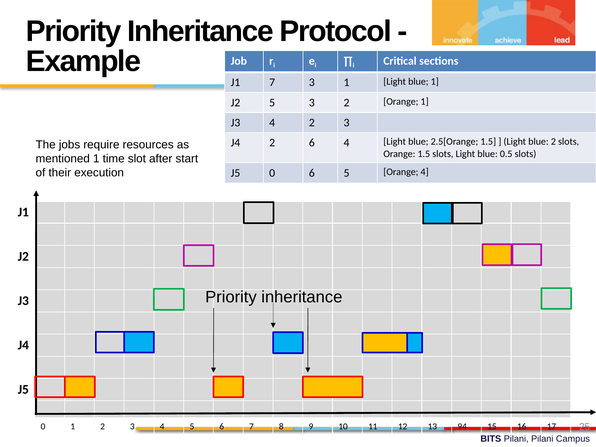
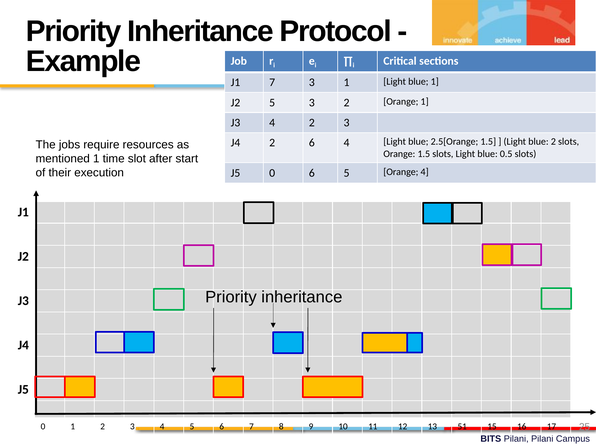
94: 94 -> 51 (462, 427)
